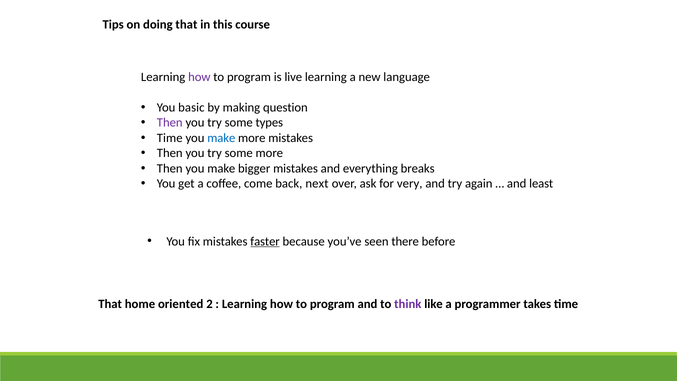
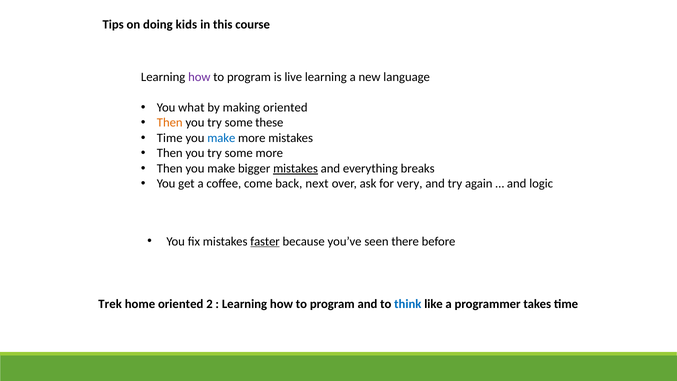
doing that: that -> kids (186, 24)
basic: basic -> what (191, 108)
making question: question -> oriented (285, 108)
Then colour: purple -> orange (170, 123)
types: types -> these (269, 123)
mistakes underline: none -> present (296, 168)
least: least -> logic (541, 184)
That: That -> Trek (110, 304)
think colour: purple -> blue (408, 304)
